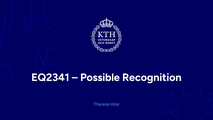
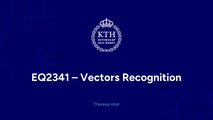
Possible: Possible -> Vectors (100, 77)
